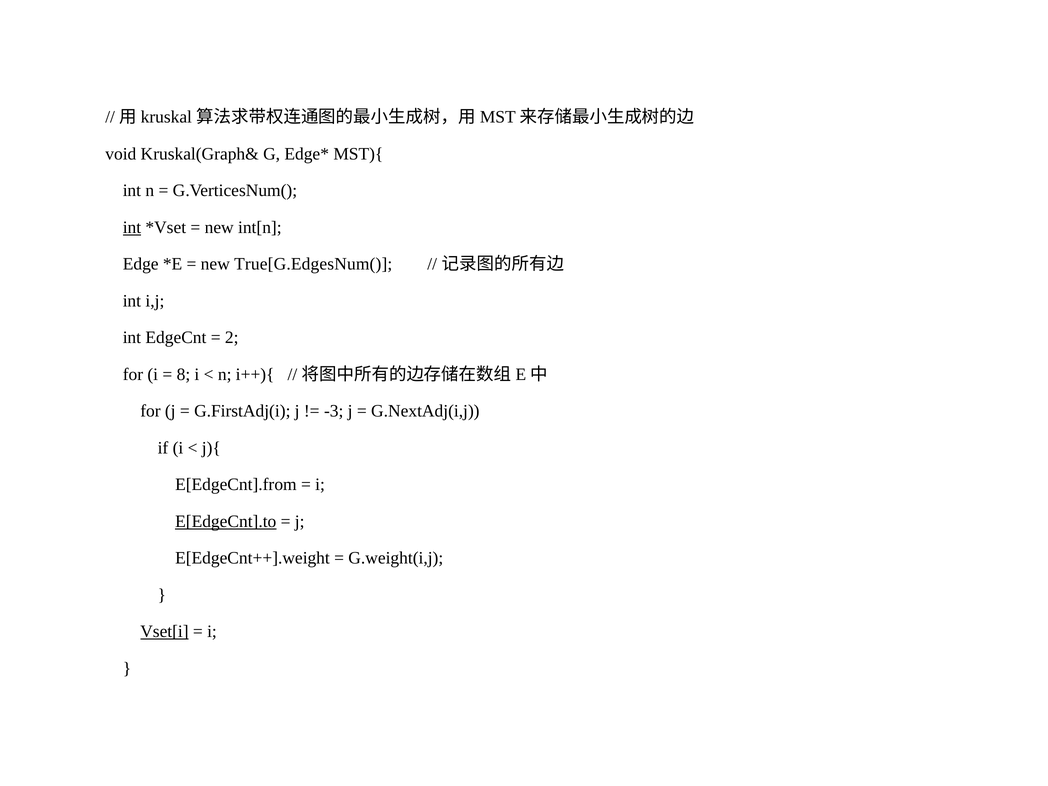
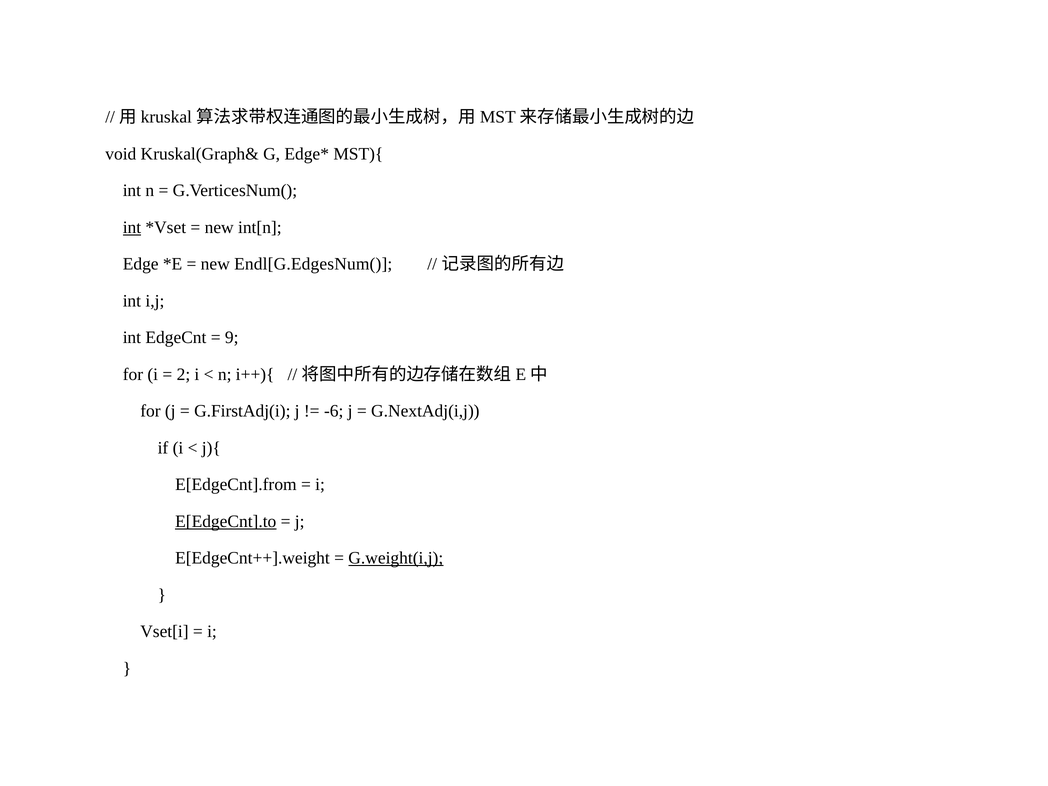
True[G.EdgesNum(: True[G.EdgesNum( -> Endl[G.EdgesNum( (313, 264)
2: 2 -> 9 (232, 338)
8: 8 -> 2 (183, 374)
-3: -3 -> -6 (334, 411)
G.weight(i,j underline: none -> present (396, 558)
Vset[i underline: present -> none (164, 632)
